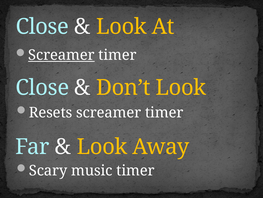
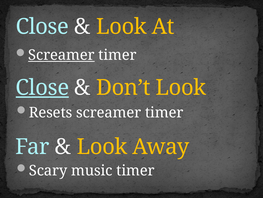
Close underline: none -> present (42, 87)
